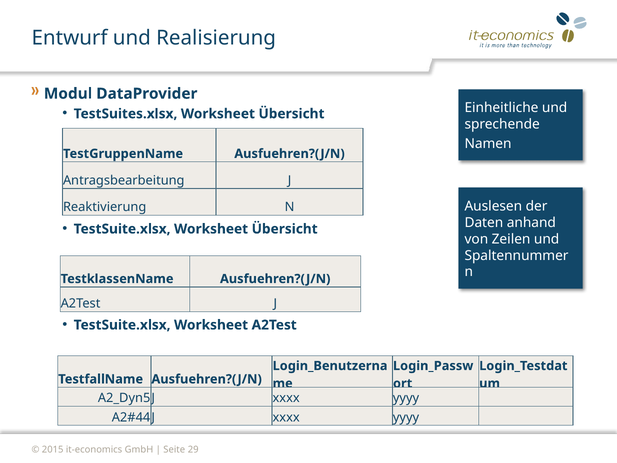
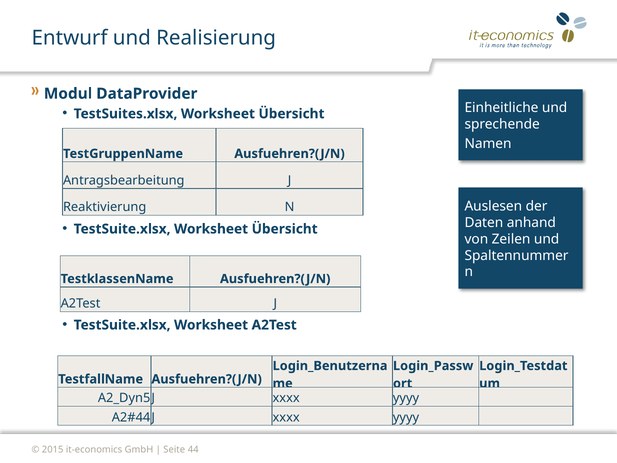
29: 29 -> 44 (193, 449)
